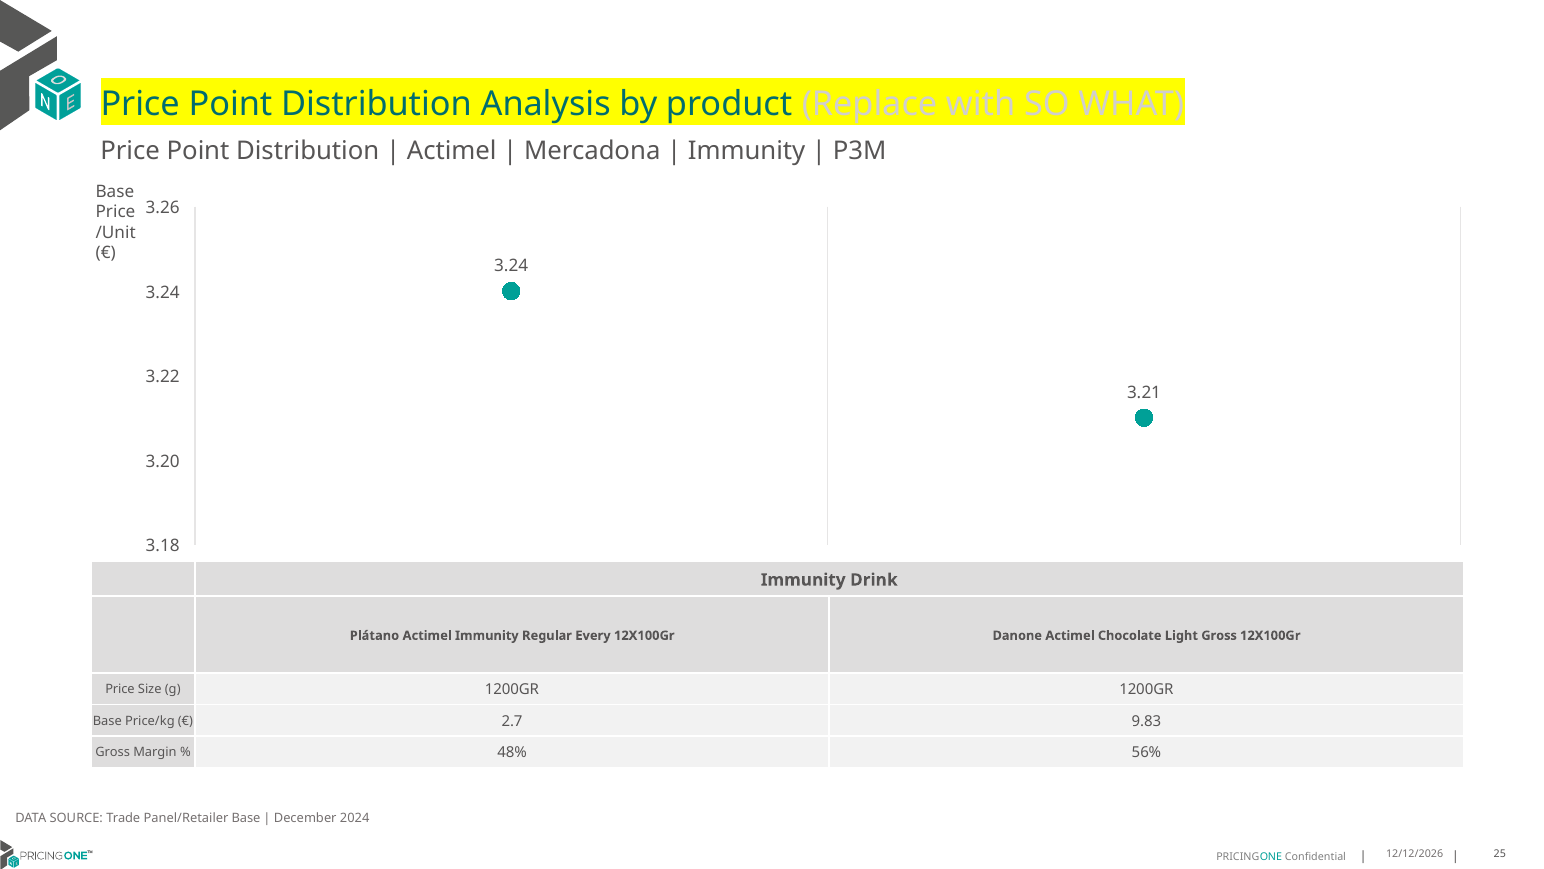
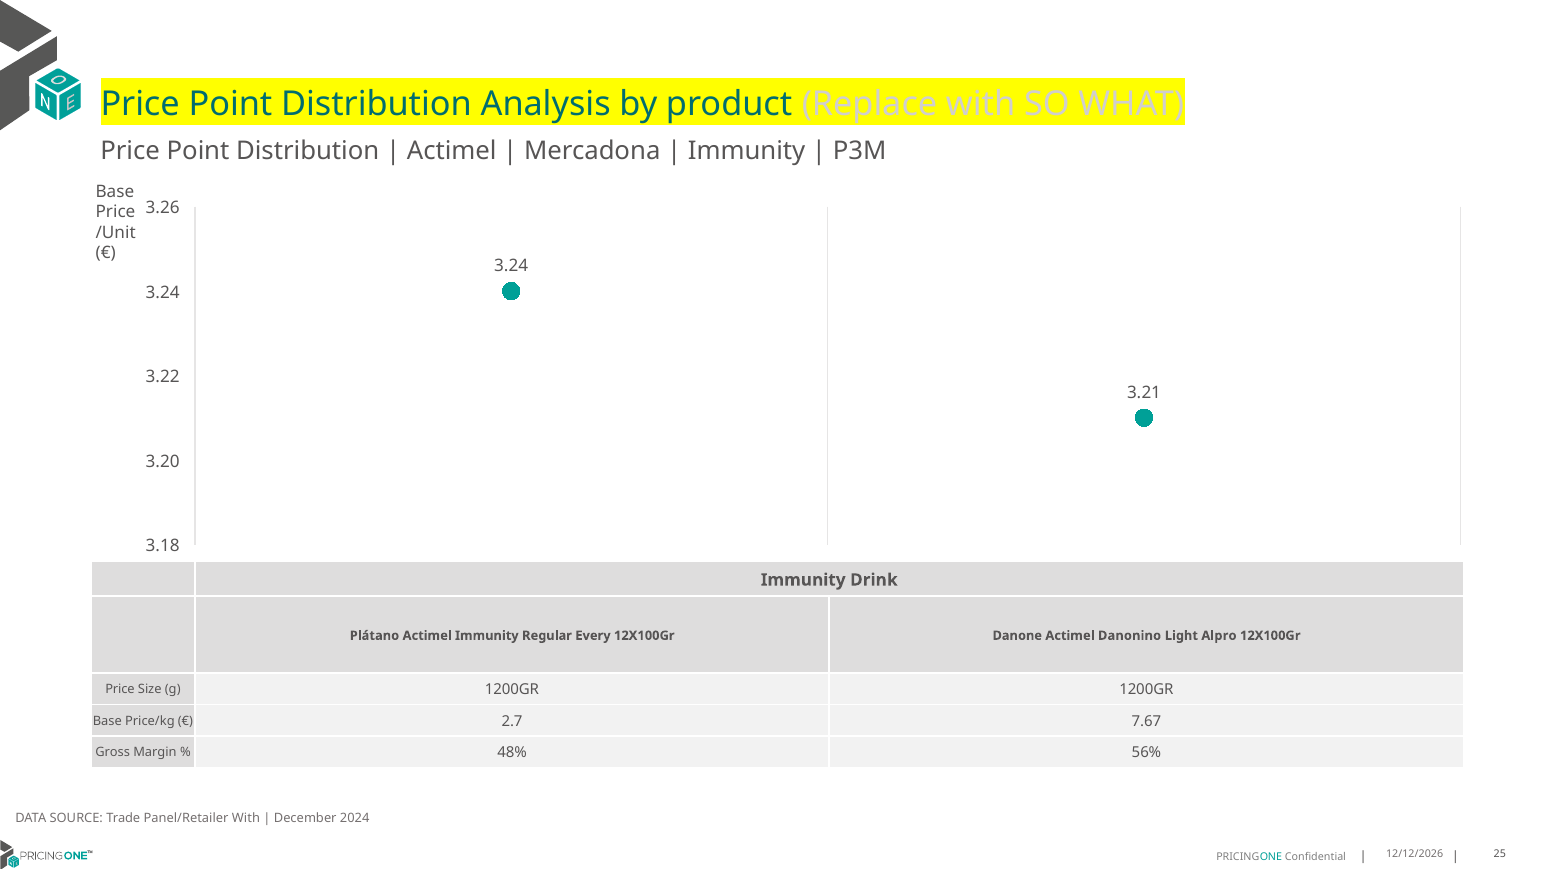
Chocolate: Chocolate -> Danonino (1130, 635)
Light Gross: Gross -> Alpro (1219, 635)
9.83: 9.83 -> 7.67 (1146, 721)
Panel/Retailer Base: Base -> With (246, 818)
